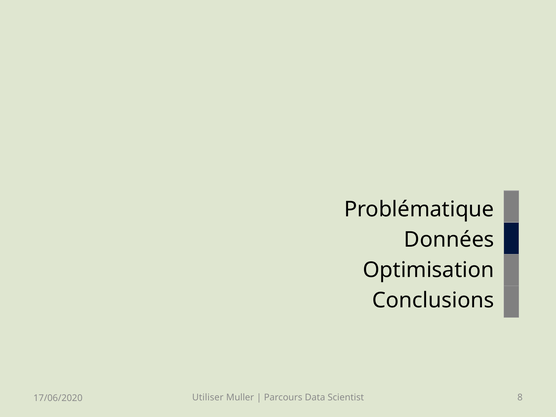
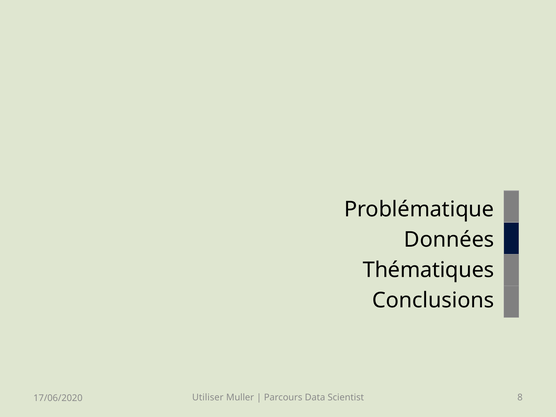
Optimisation: Optimisation -> Thématiques (428, 270)
